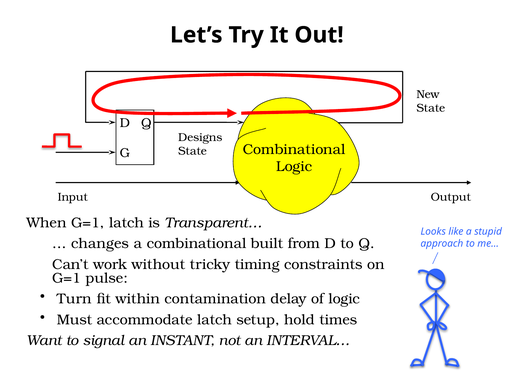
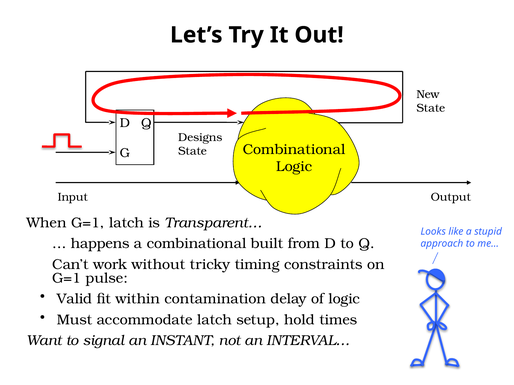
changes: changes -> happens (100, 244)
Turn: Turn -> Valid (74, 299)
